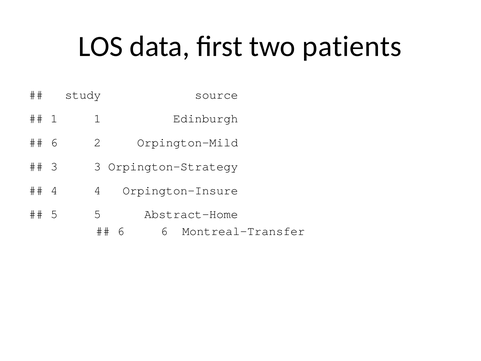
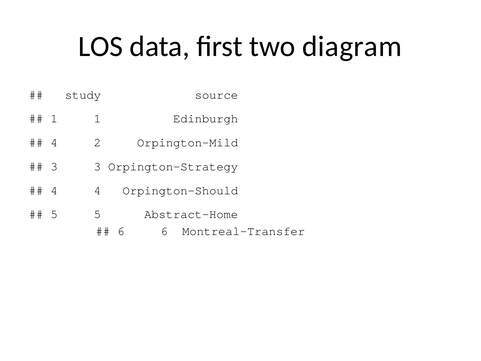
patients: patients -> diagram (352, 47)
6: 6 -> 4 (54, 142)
Orpington-Insure: Orpington-Insure -> Orpington-Should (180, 190)
